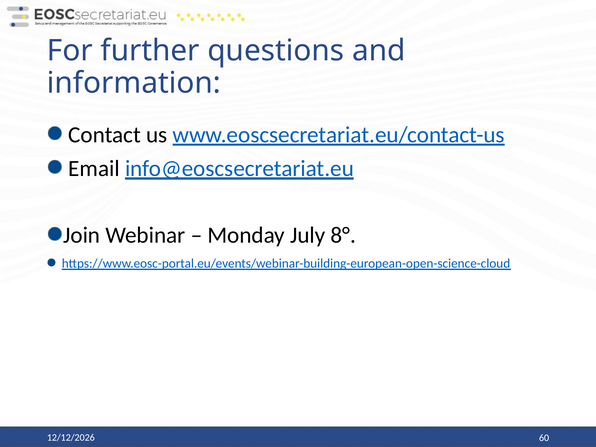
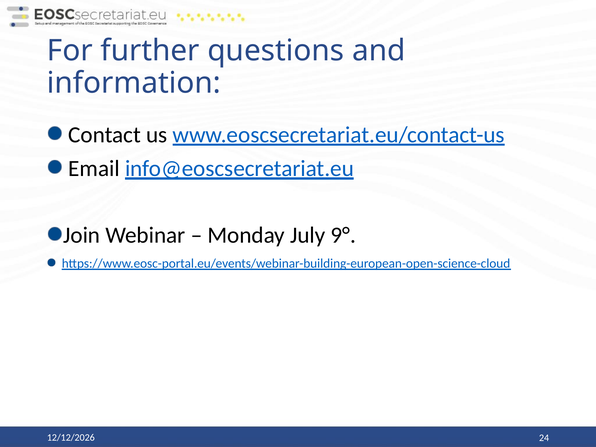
8°: 8° -> 9° (343, 235)
60: 60 -> 24 (544, 438)
